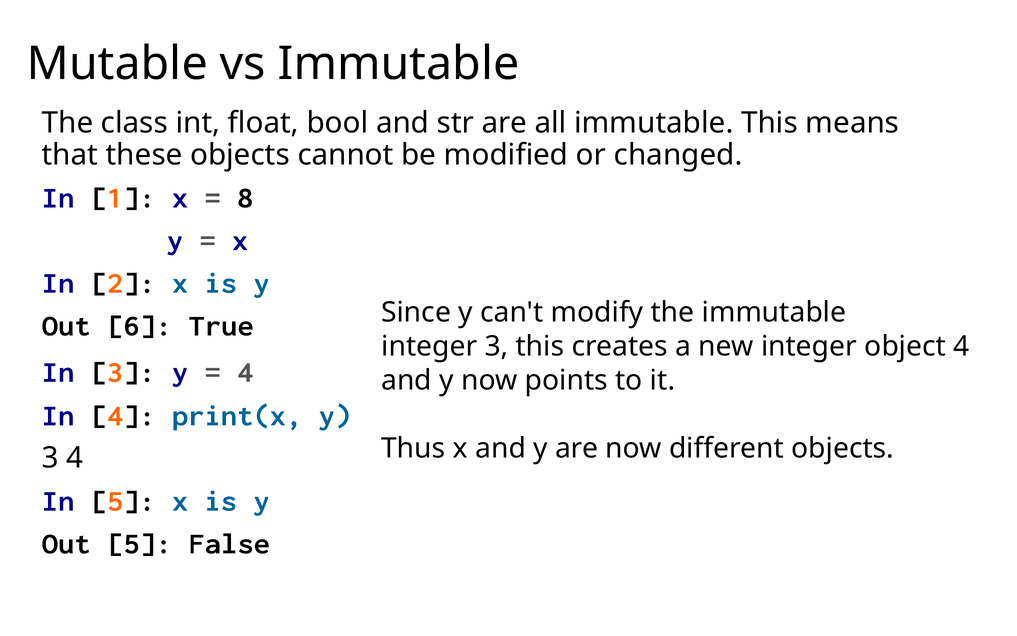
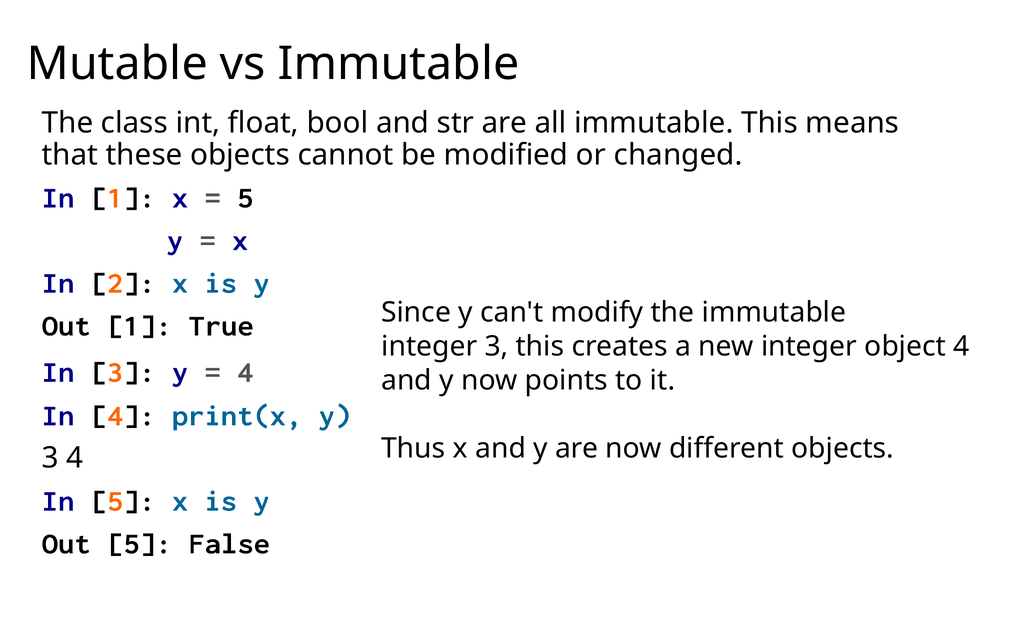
8: 8 -> 5 (245, 197)
Out 6: 6 -> 1 (140, 325)
